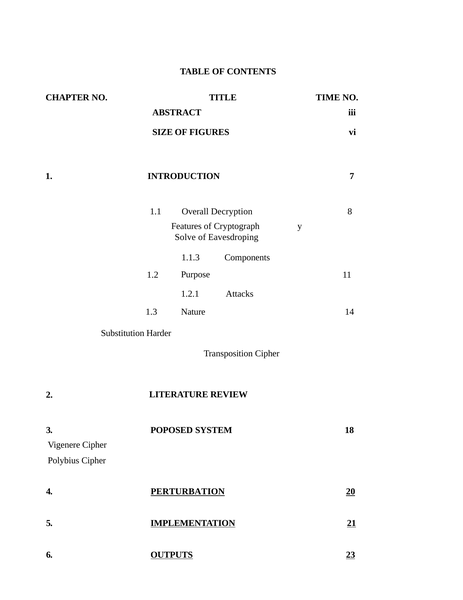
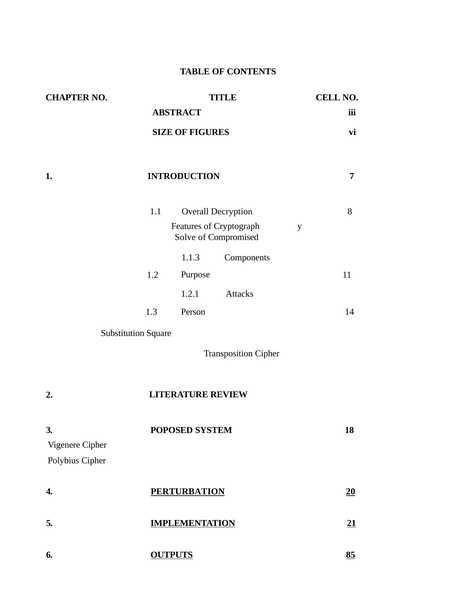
TIME: TIME -> CELL (328, 97)
Eavesdroping: Eavesdroping -> Compromised (233, 237)
Nature: Nature -> Person (193, 311)
Harder: Harder -> Square (159, 333)
23: 23 -> 85 (351, 554)
